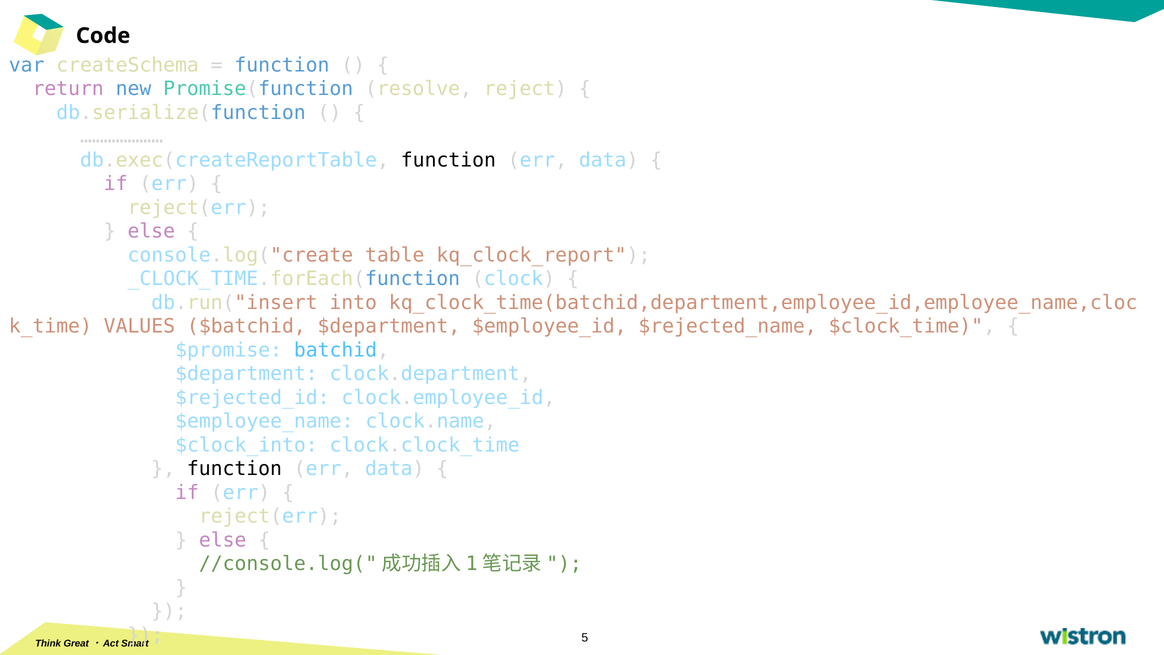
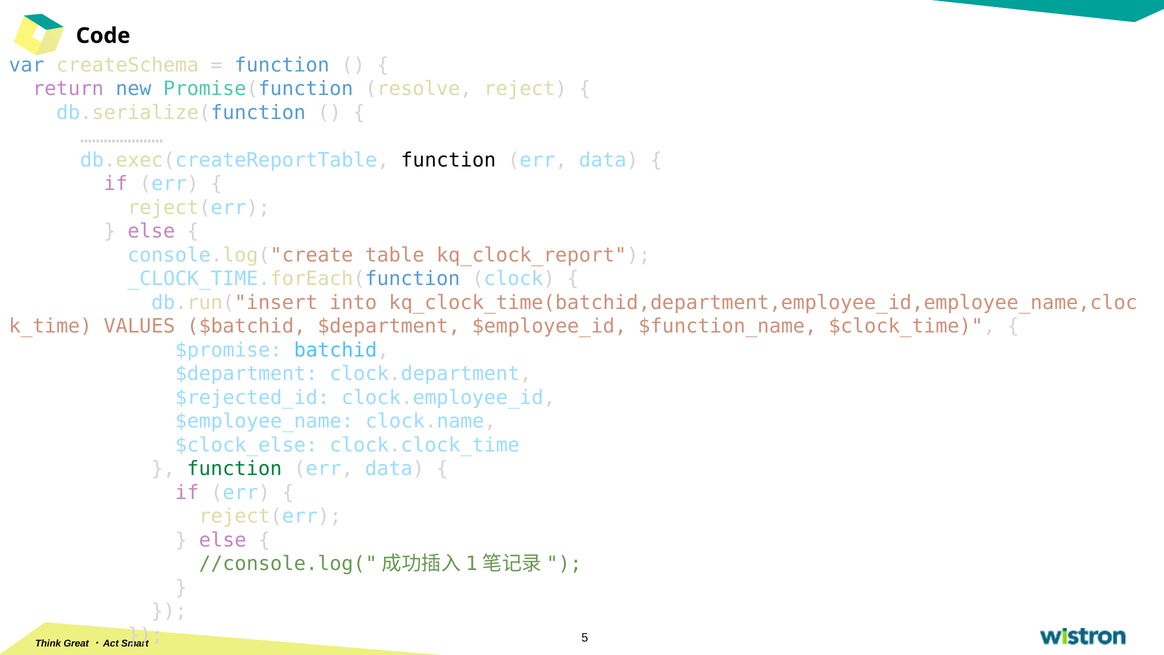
$rejected_name: $rejected_name -> $function_name (728, 326)
$clock_into: $clock_into -> $clock_else (246, 445)
function colour: black -> green (234, 469)
